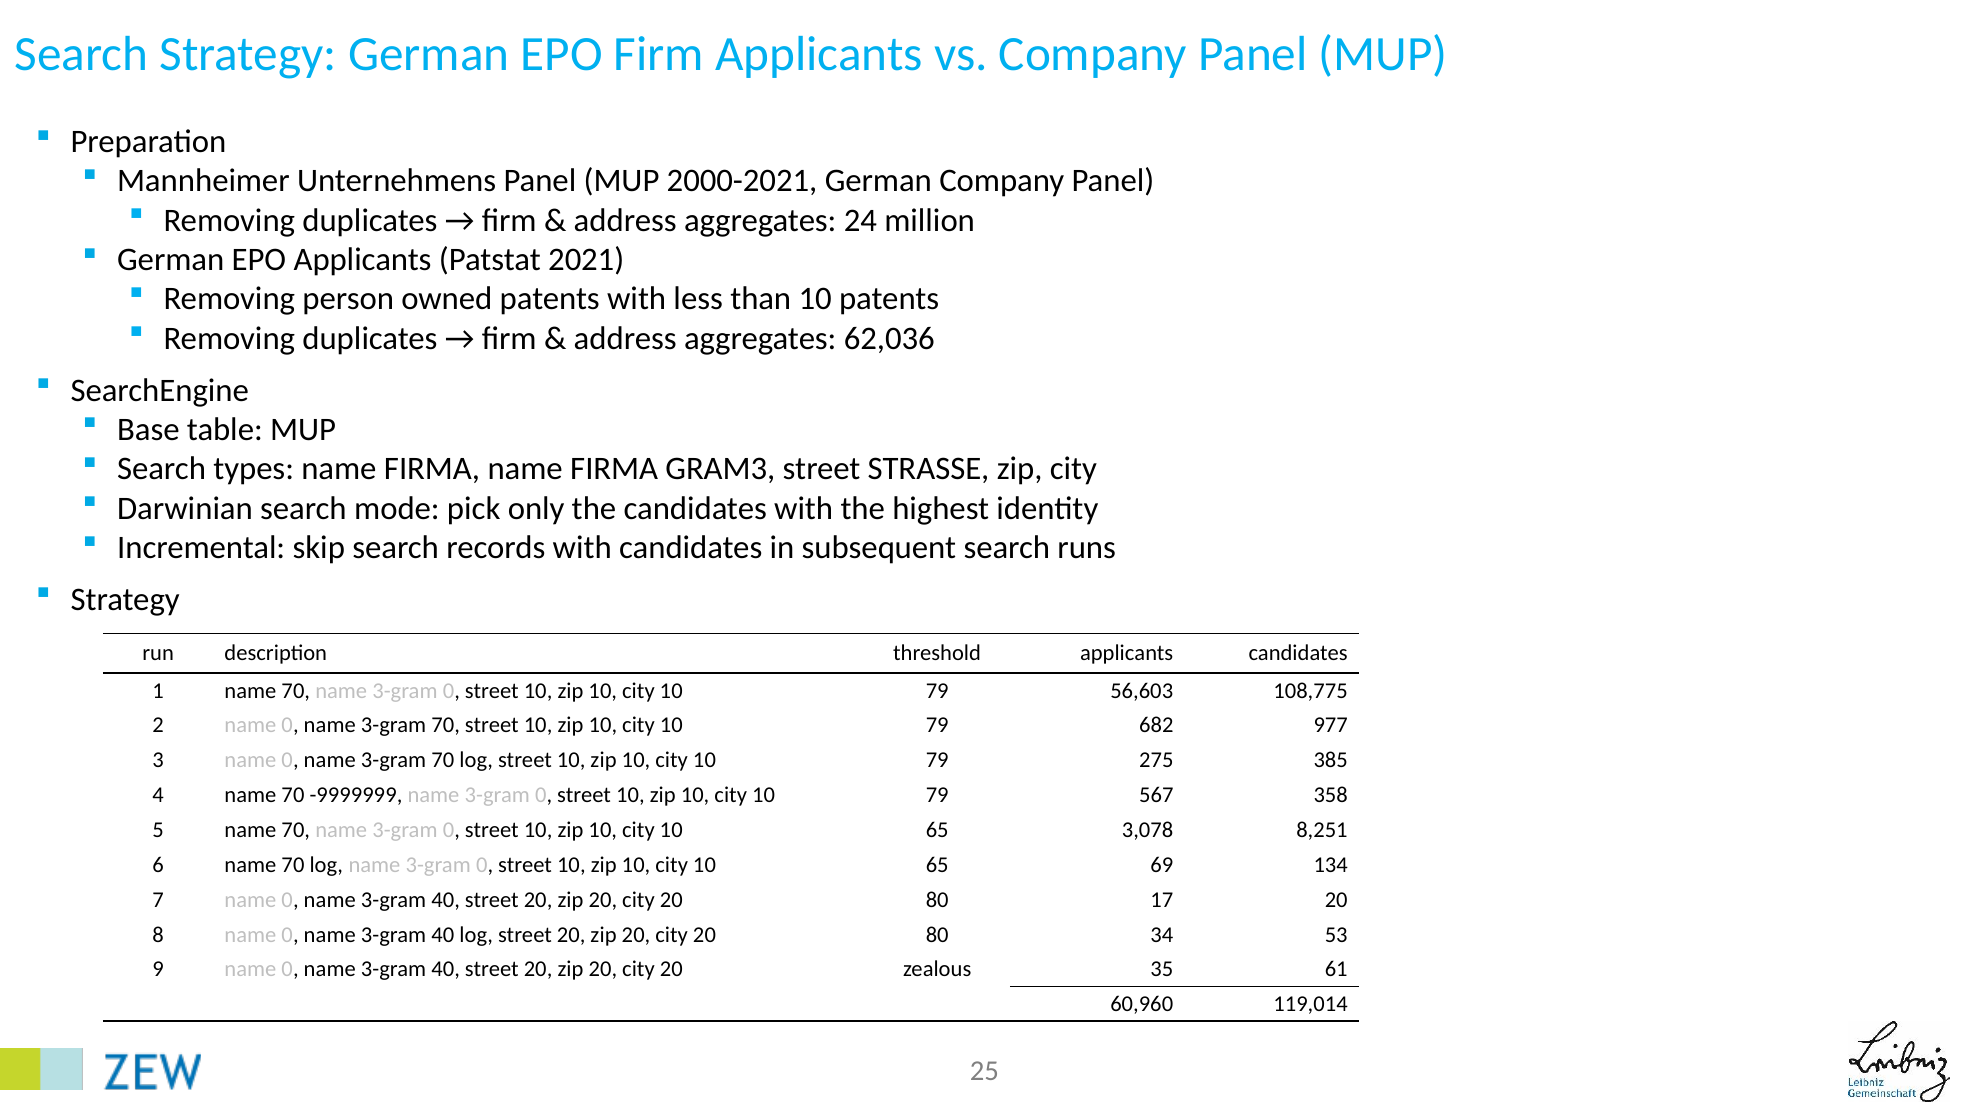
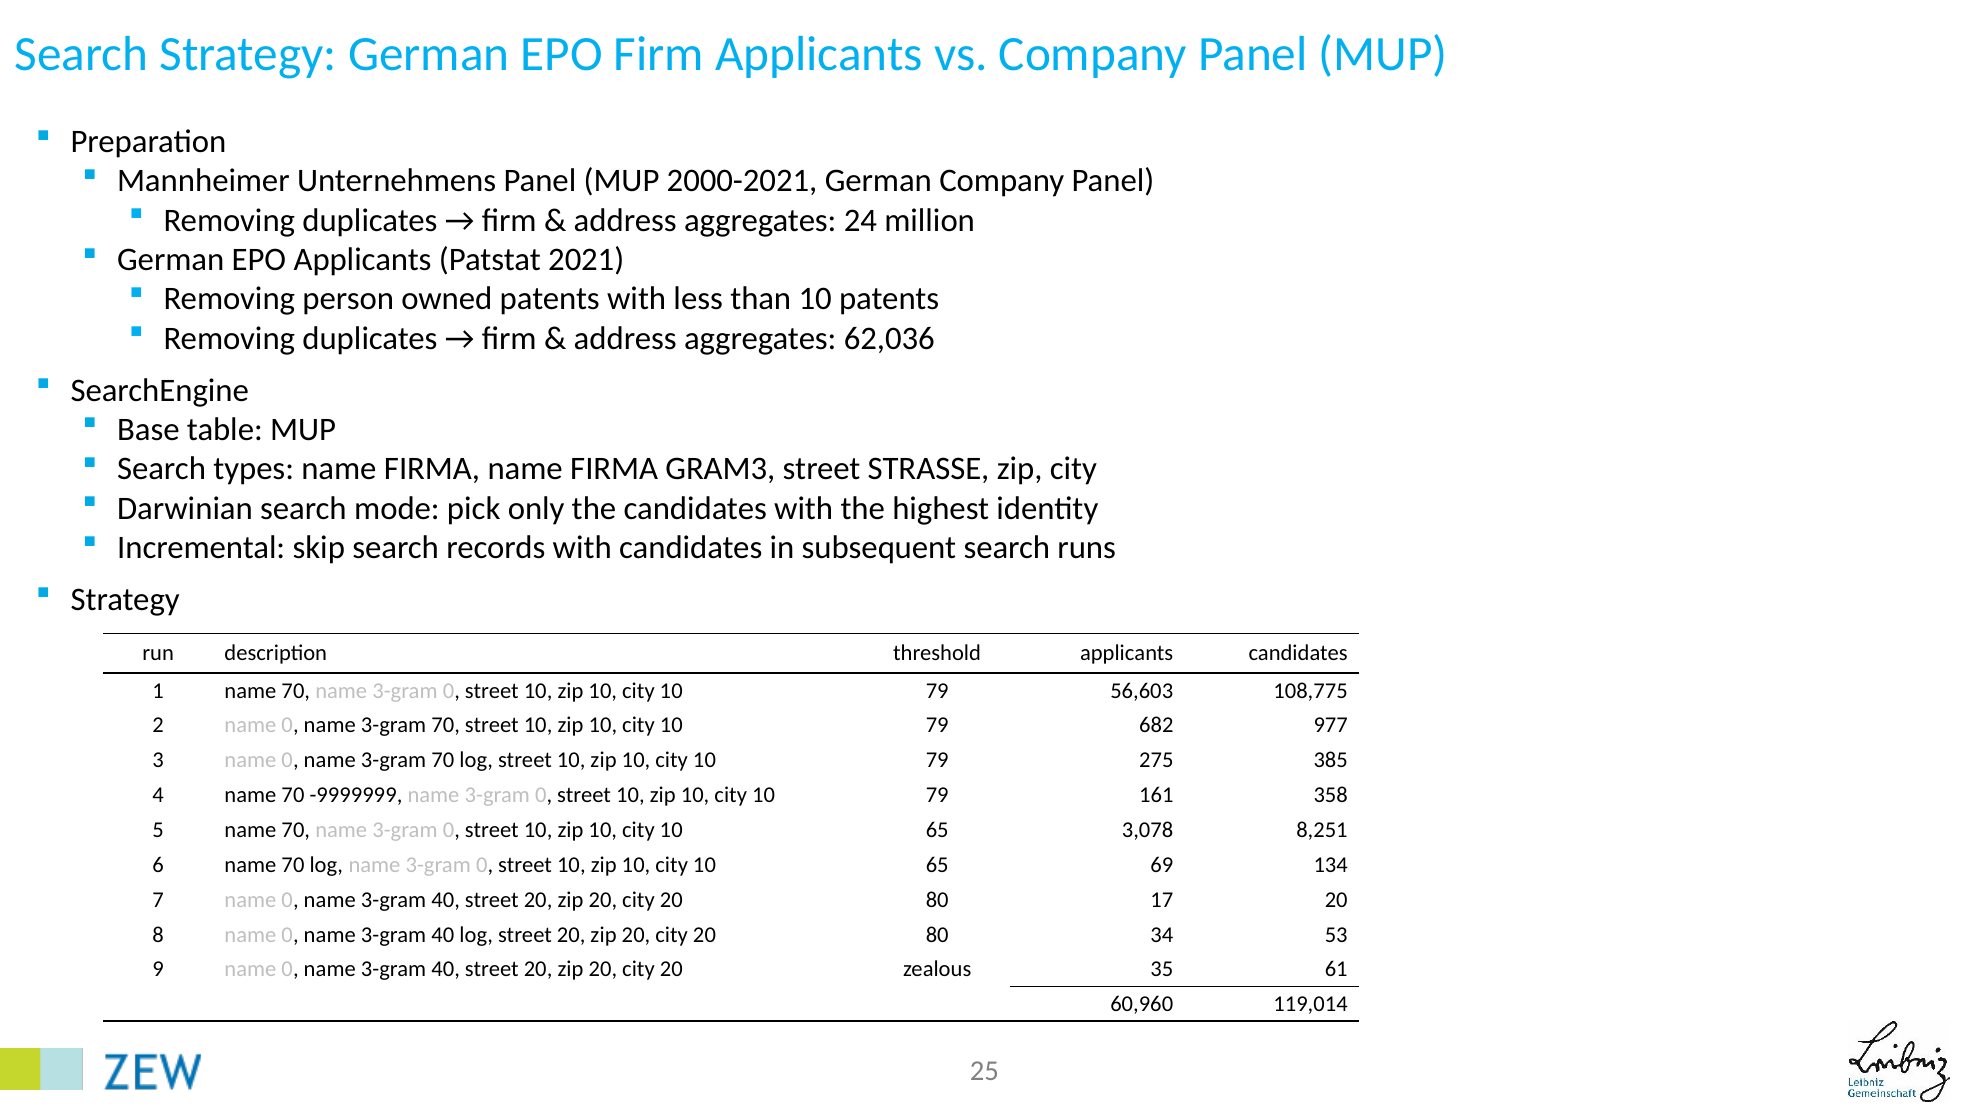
567: 567 -> 161 (1156, 795)
